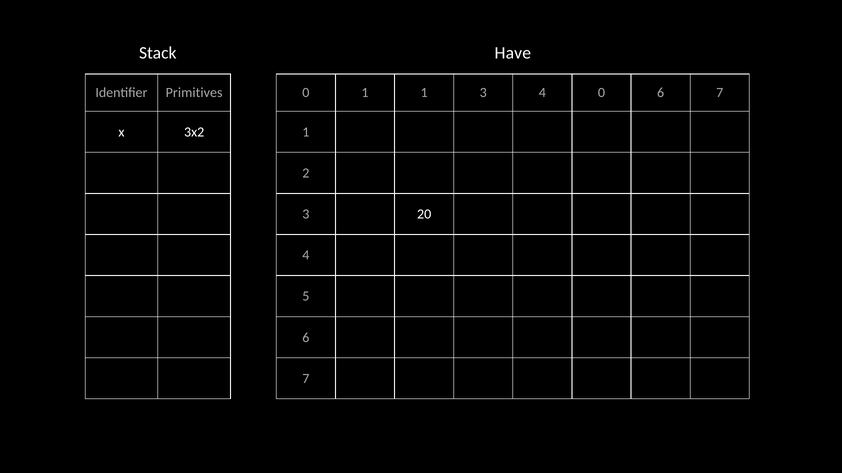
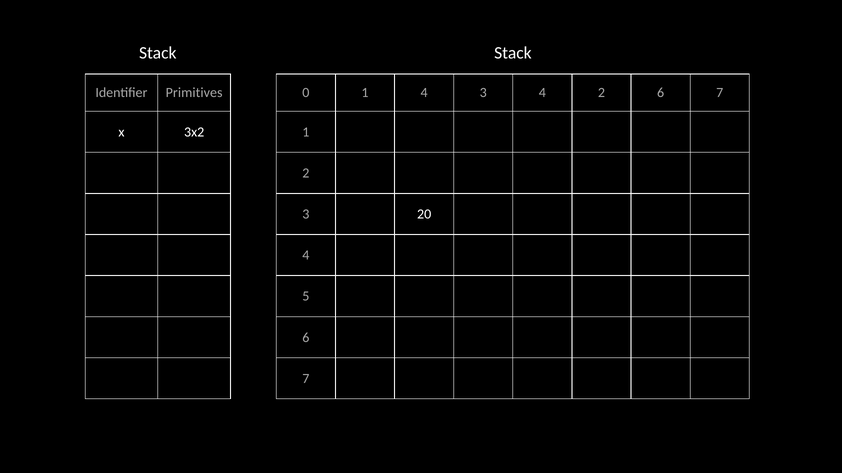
Stack Have: Have -> Stack (513, 53)
1 1: 1 -> 4 (424, 93)
4 0: 0 -> 2 (602, 93)
